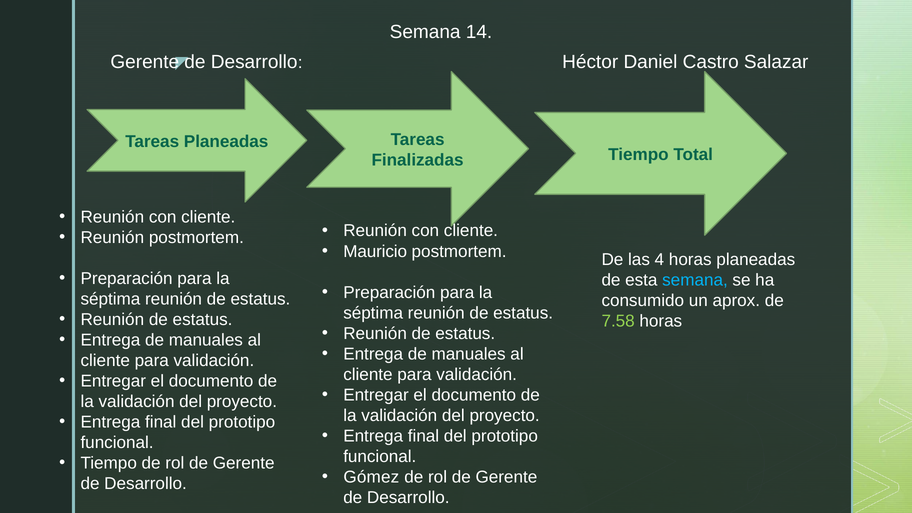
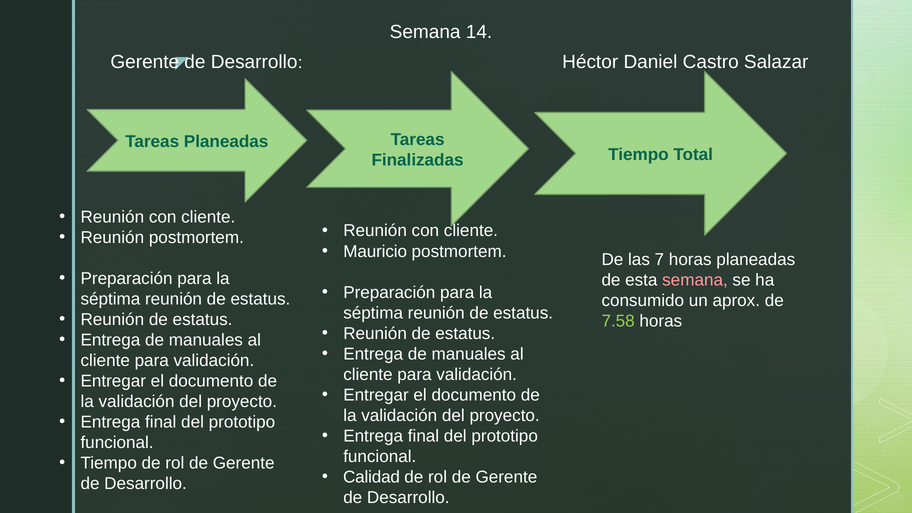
4: 4 -> 7 (659, 259)
semana colour: light blue -> pink (695, 280)
Gómez: Gómez -> Calidad (372, 477)
